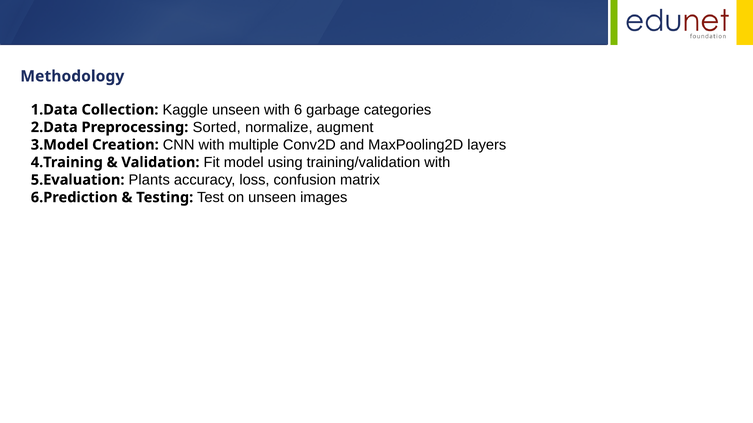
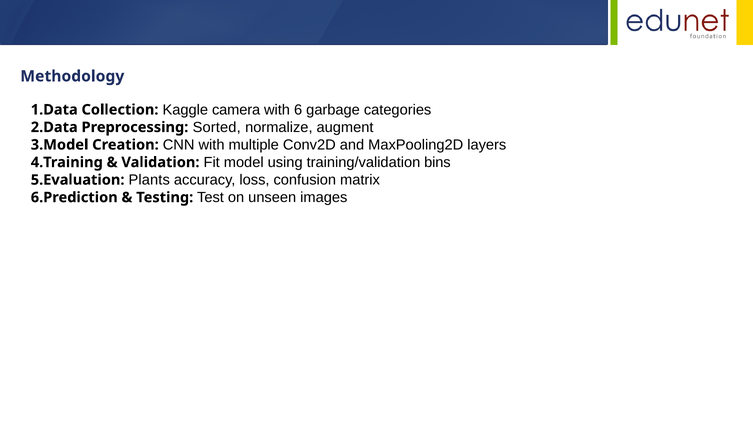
Kaggle unseen: unseen -> camera (236, 110)
training/validation with: with -> bins (437, 163)
